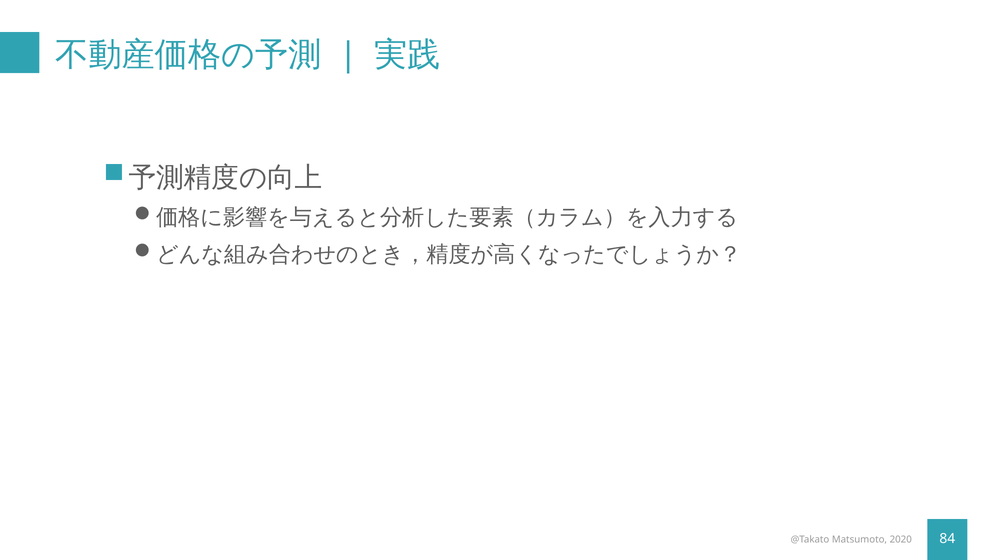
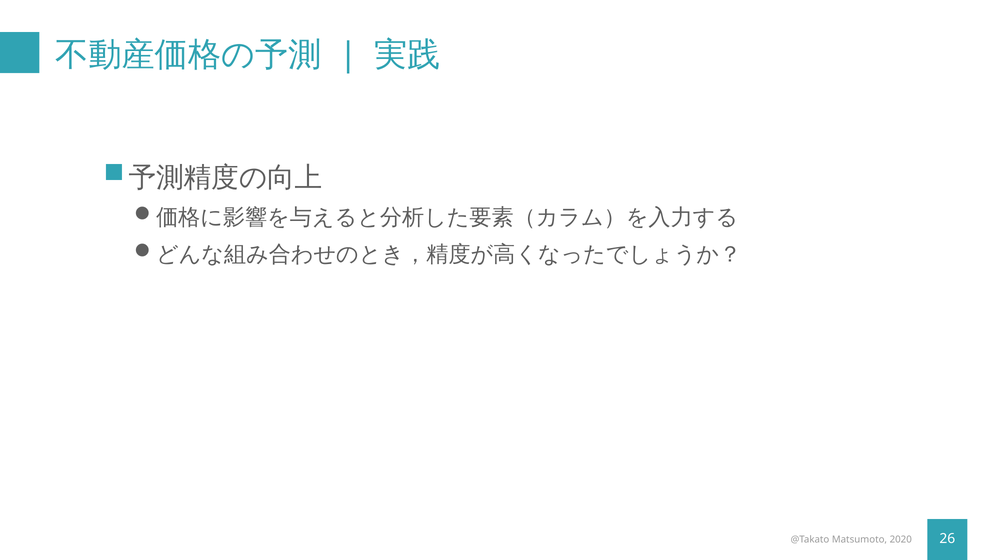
84: 84 -> 26 (947, 538)
